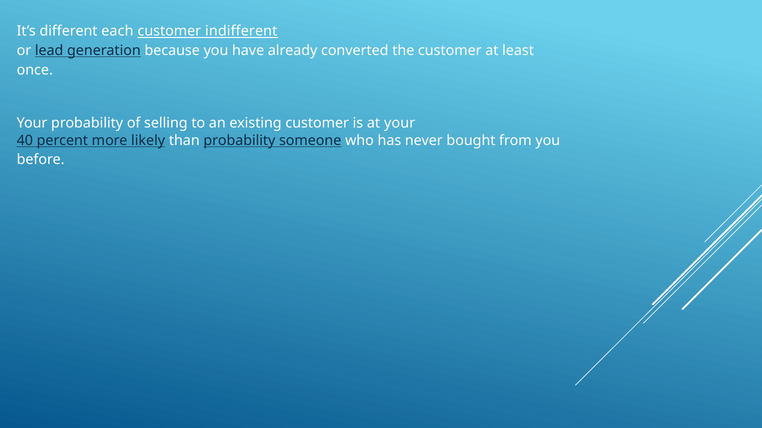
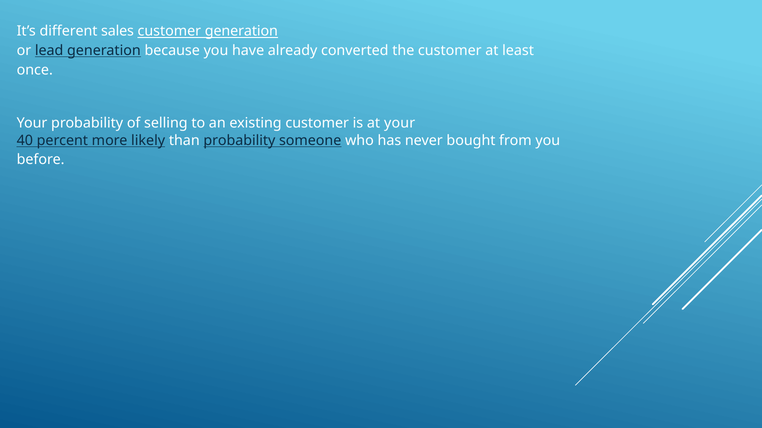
each: each -> sales (118, 31)
customer indifferent: indifferent -> generation (241, 31)
